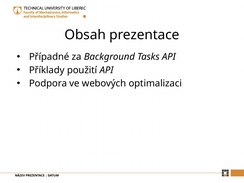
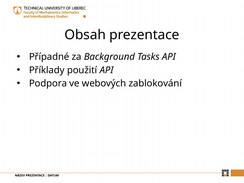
optimalizaci: optimalizaci -> zablokování (155, 83)
